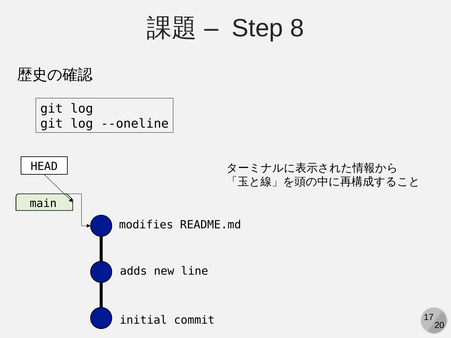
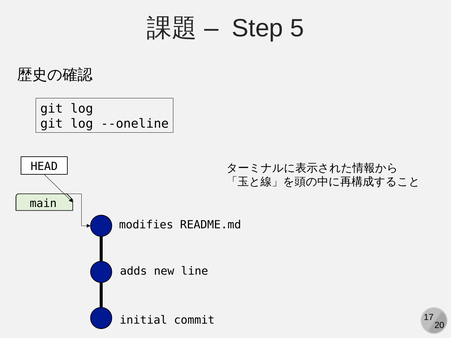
8: 8 -> 5 (297, 28)
